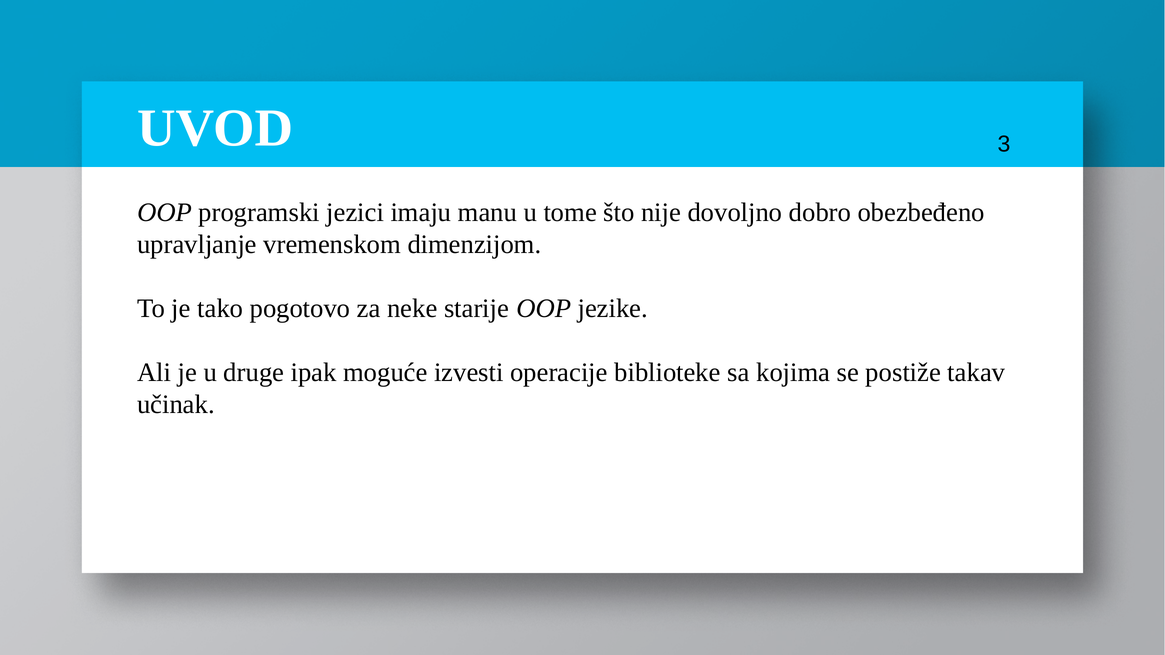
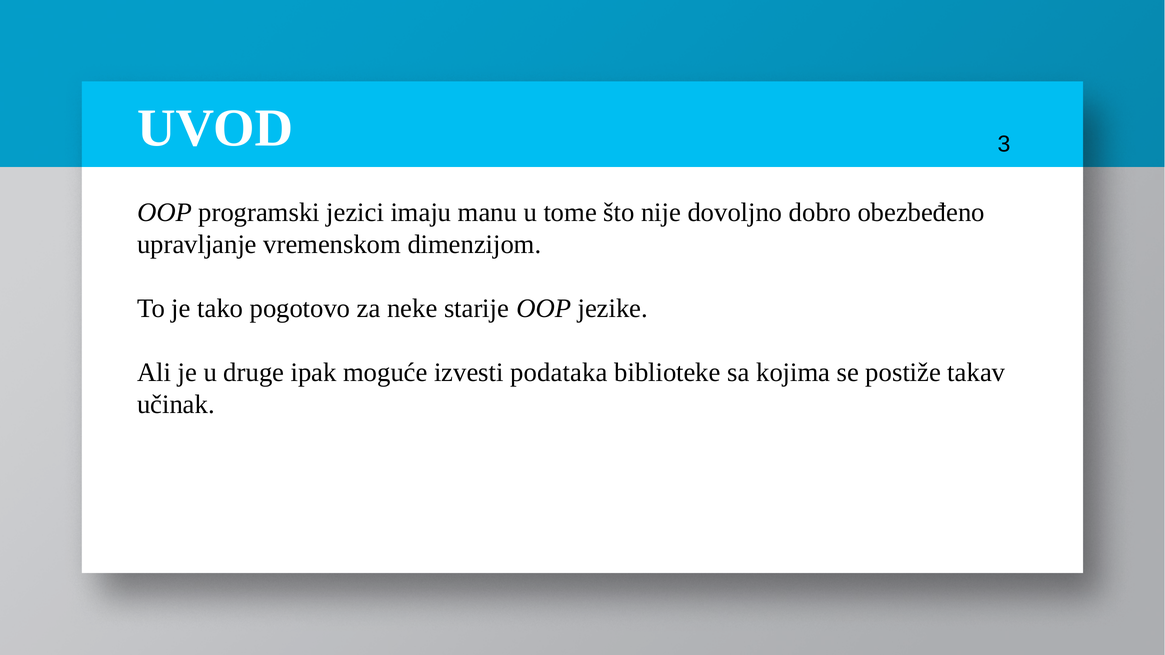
operacije: operacije -> podataka (559, 372)
